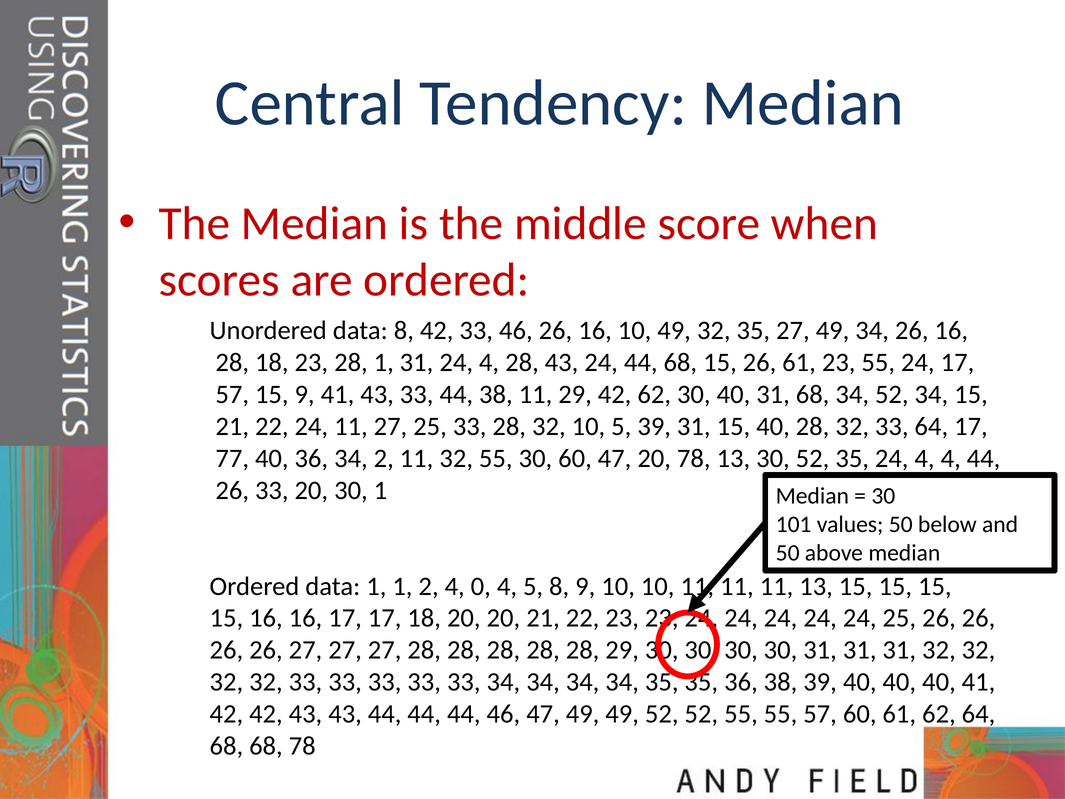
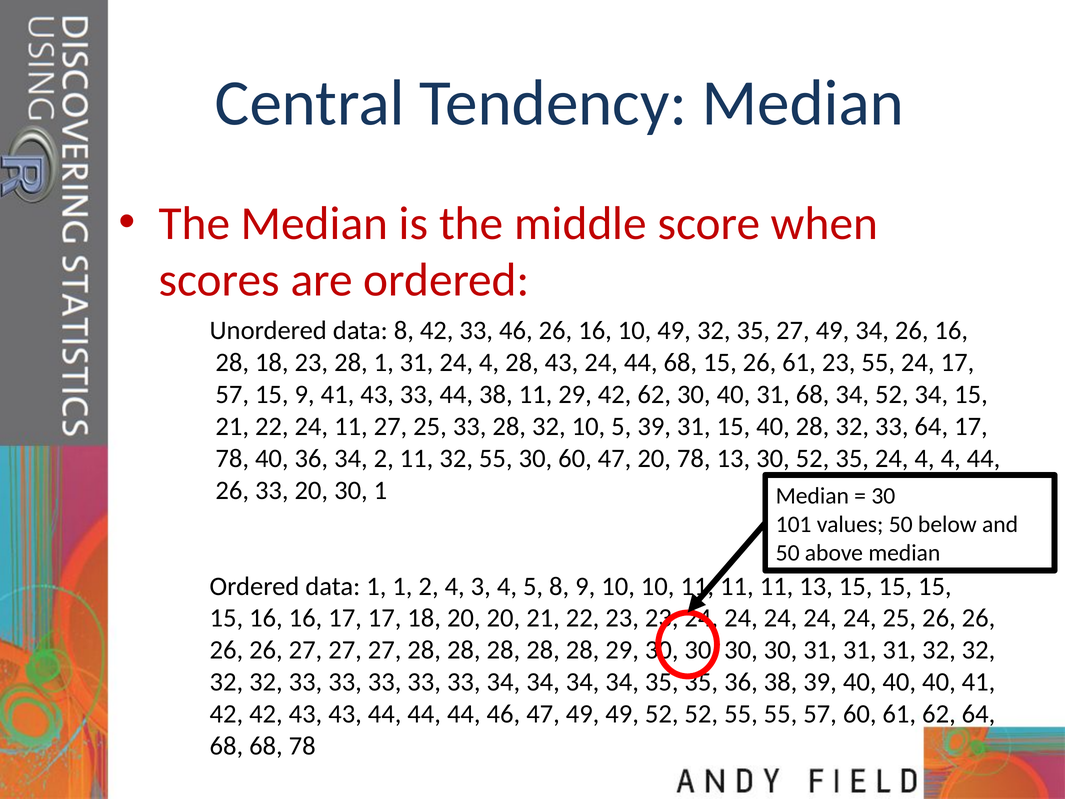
77: 77 -> 78 (232, 458)
0: 0 -> 3 (481, 586)
